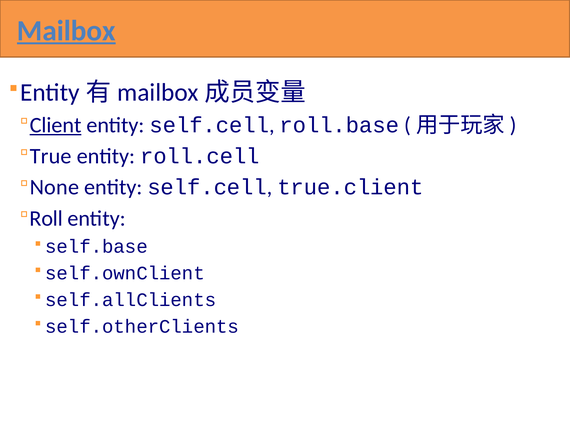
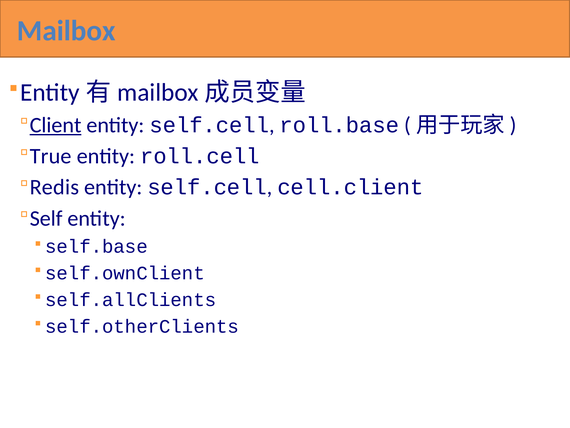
Mailbox underline: present -> none (66, 31)
None: None -> Redis (54, 187)
true.client: true.client -> cell.client (350, 187)
Roll: Roll -> Self (46, 218)
